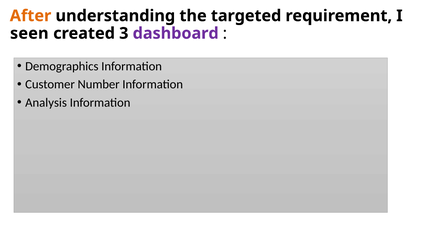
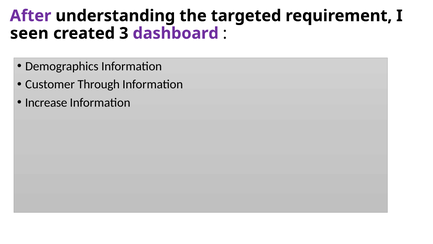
After colour: orange -> purple (31, 16)
Number: Number -> Through (99, 84)
Analysis: Analysis -> Increase (46, 102)
